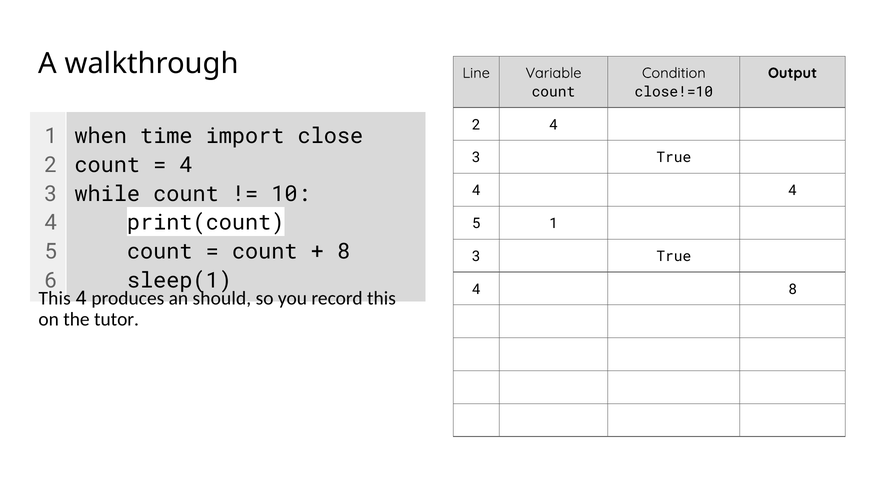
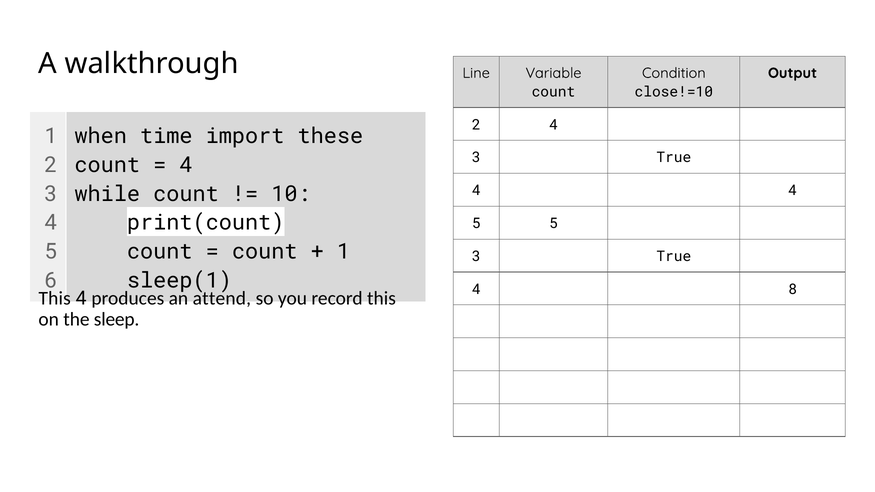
close: close -> these (330, 136)
5 1: 1 -> 5 (554, 224)
8: 8 -> 1 (344, 252)
should: should -> attend (222, 299)
tutor: tutor -> sleep (117, 320)
